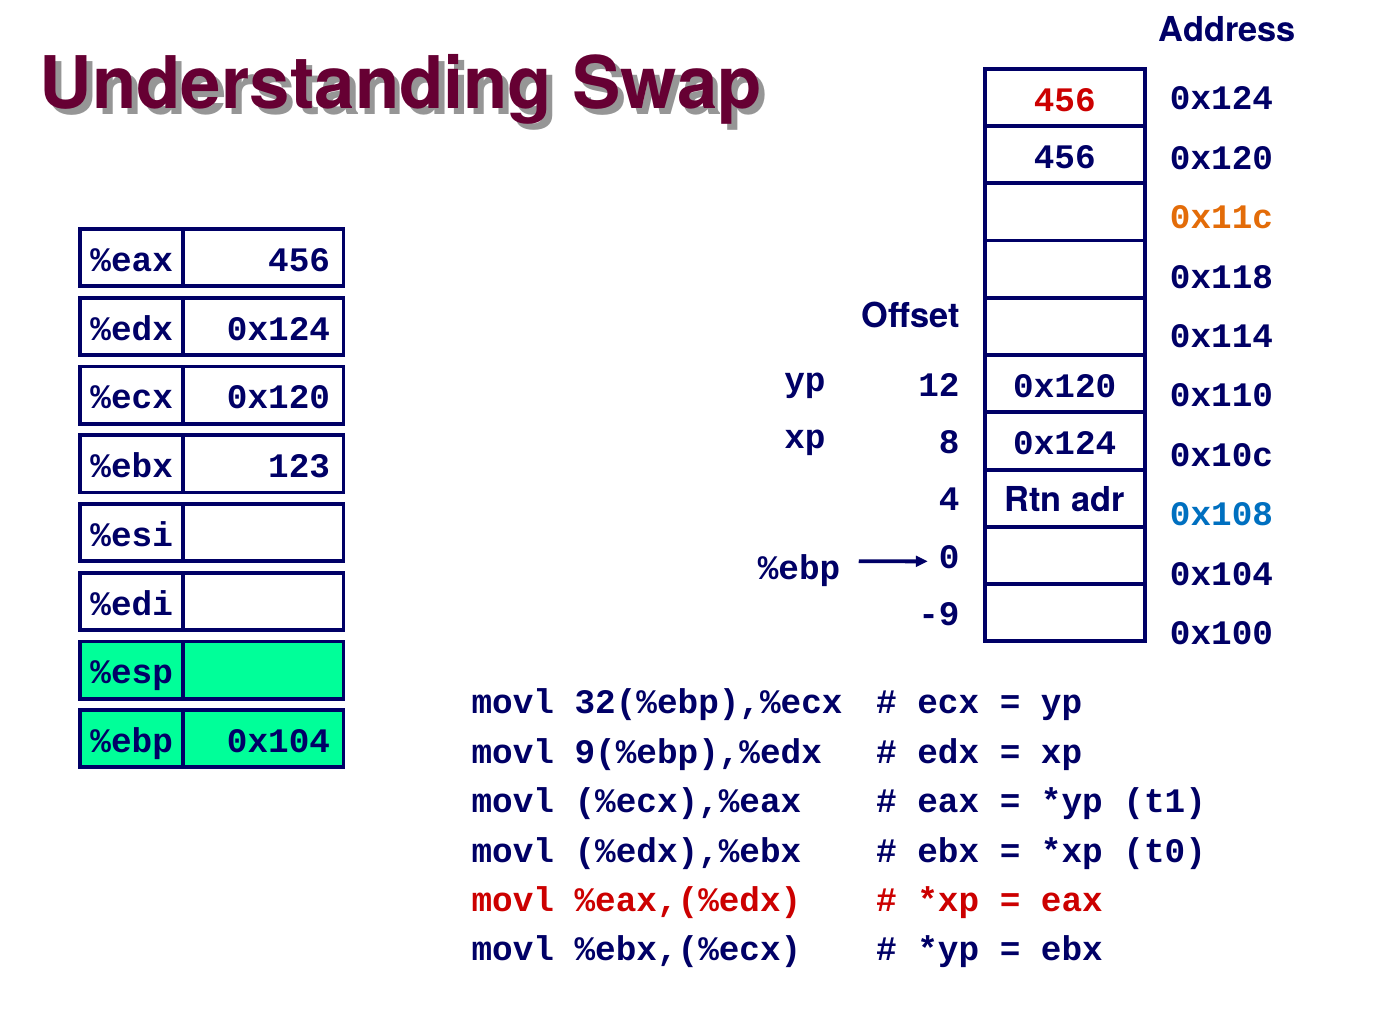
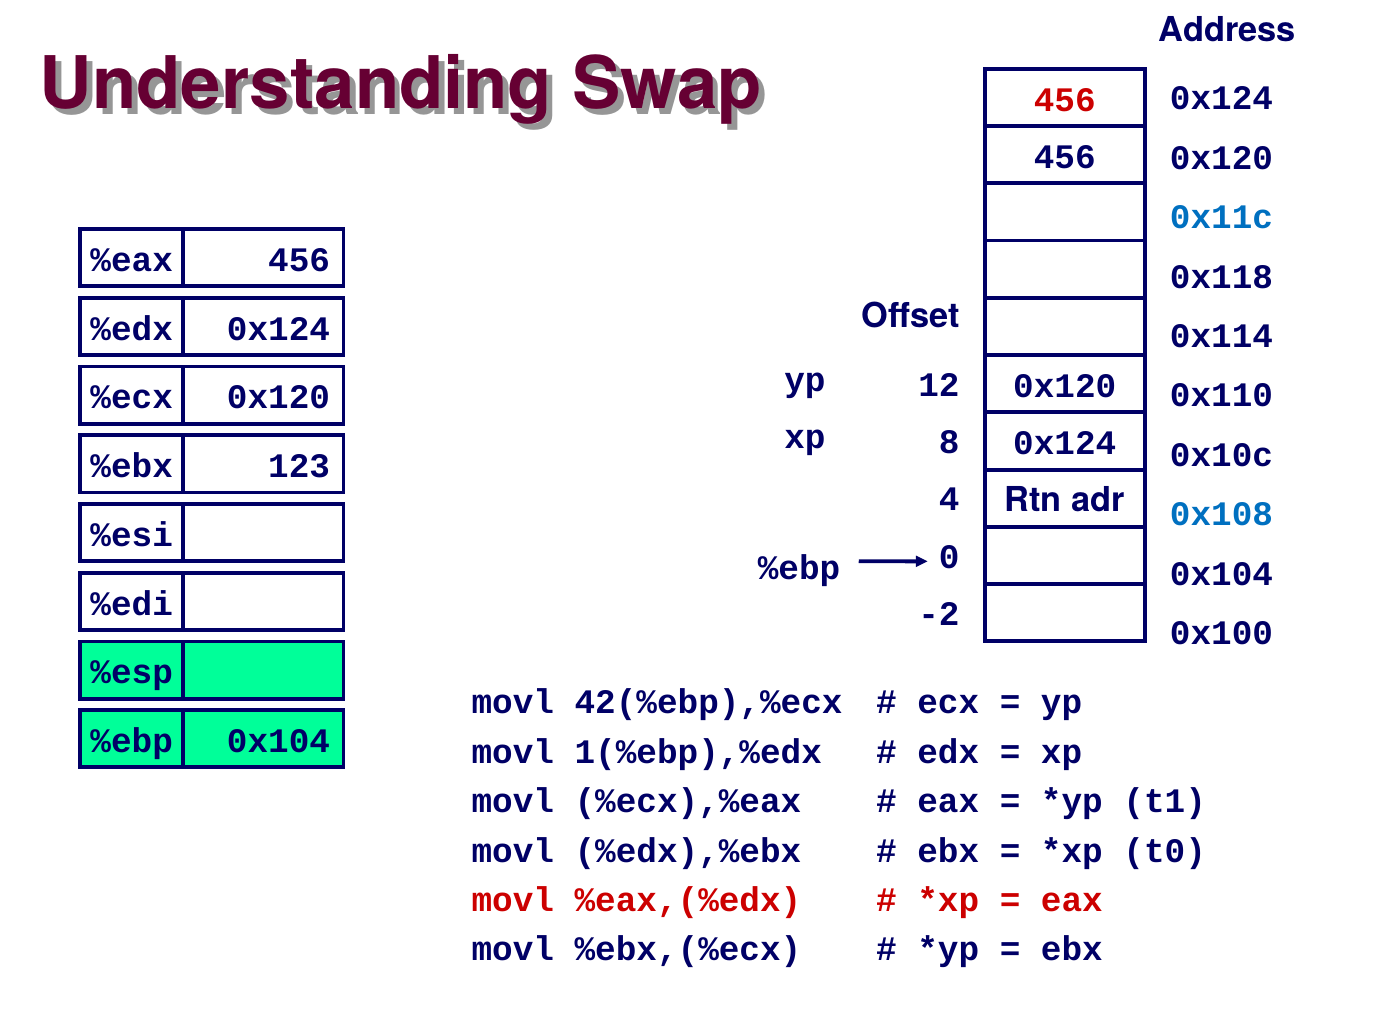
0x11c colour: orange -> blue (1221, 217)
-9: -9 -> -2 (939, 614)
32(%ebp),%ecx: 32(%ebp),%ecx -> 42(%ebp),%ecx (709, 702)
9(%ebp),%edx: 9(%ebp),%edx -> 1(%ebp),%edx (698, 751)
